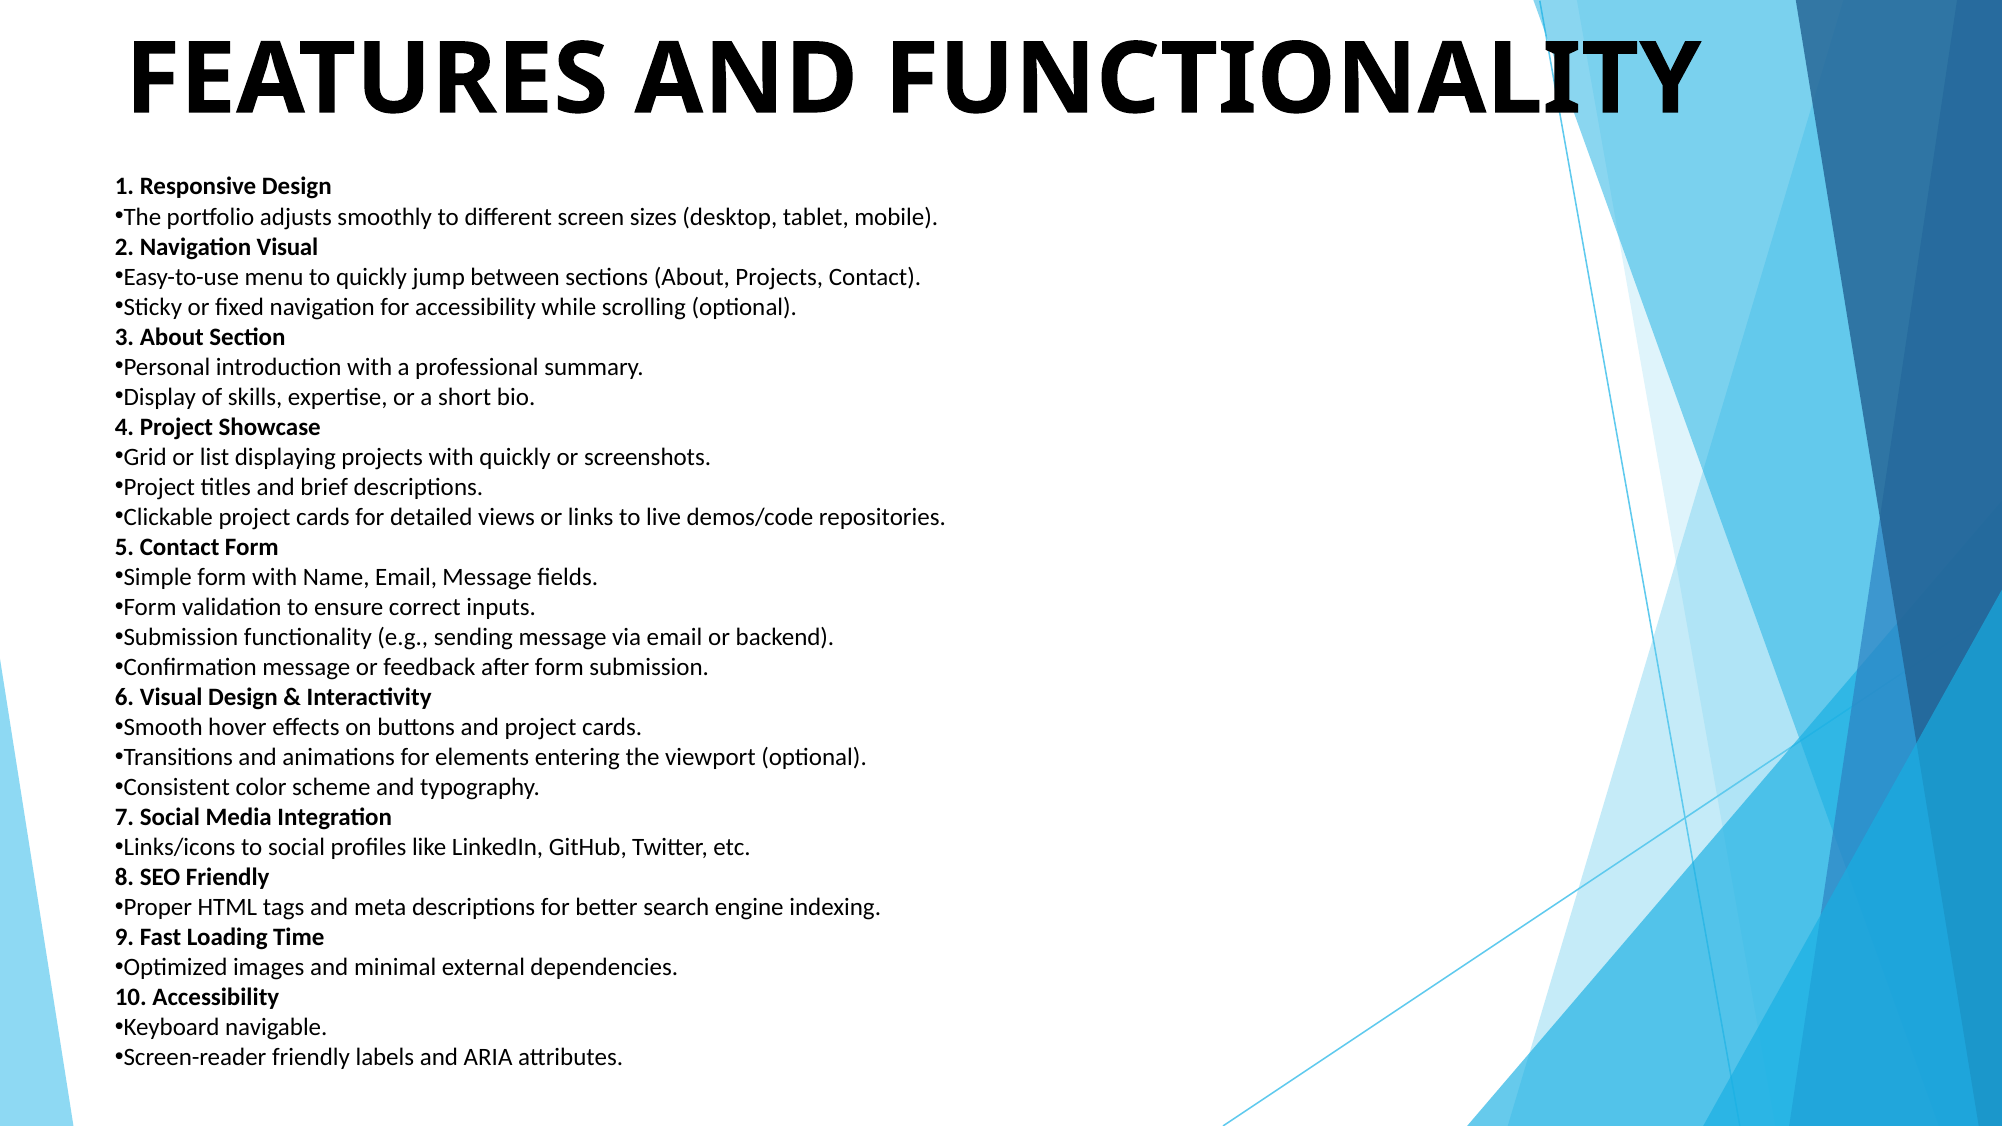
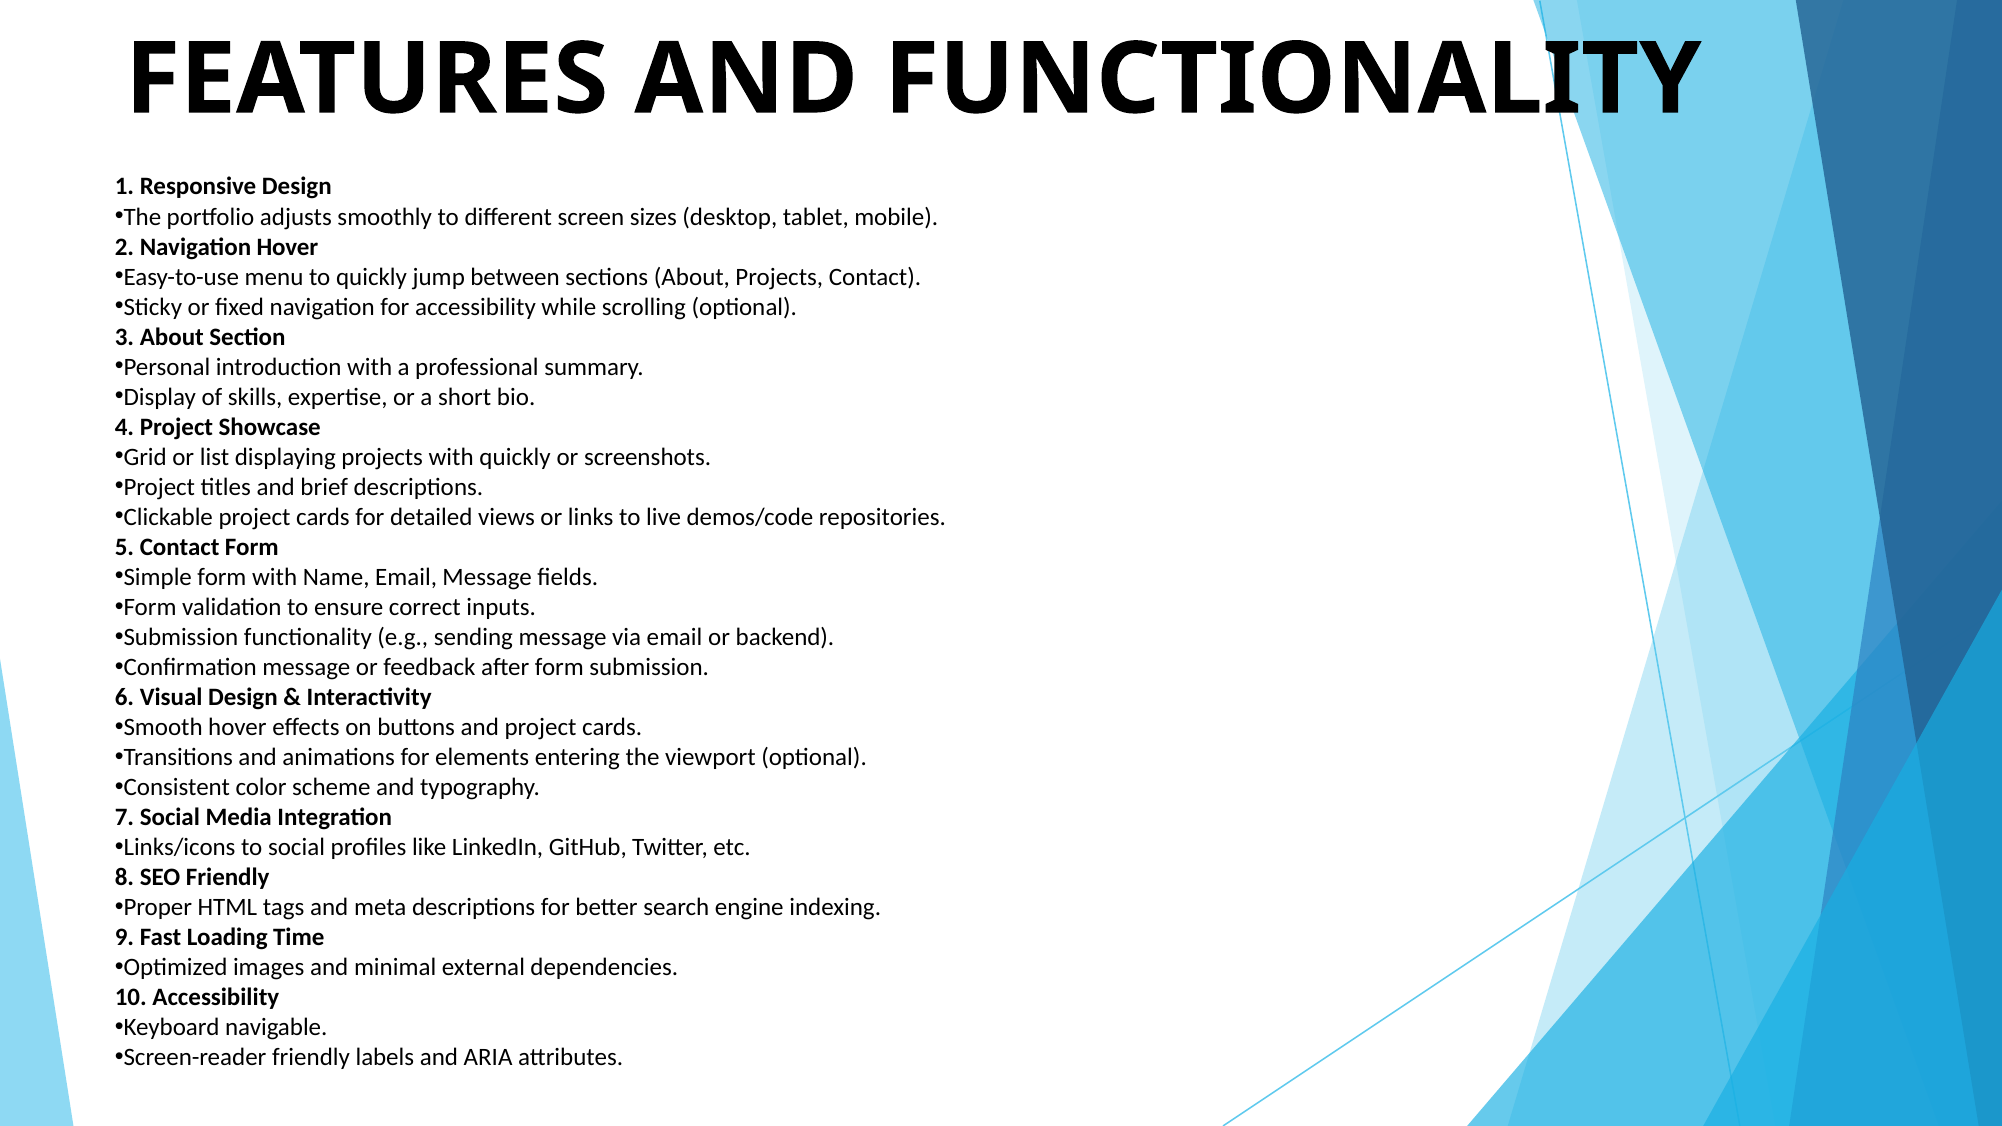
Navigation Visual: Visual -> Hover (287, 247)
